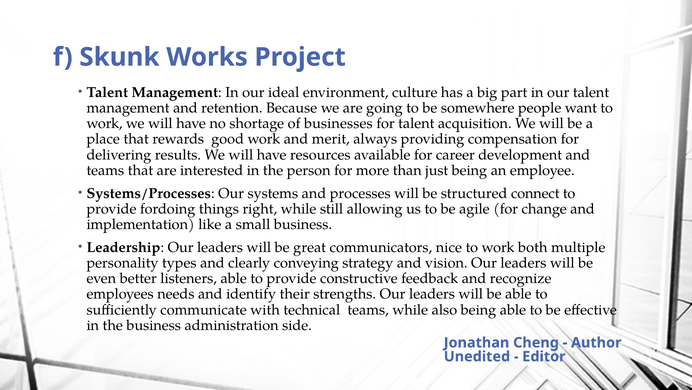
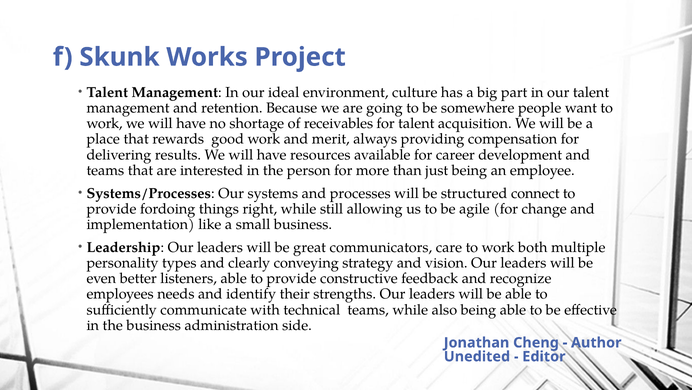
businesses: businesses -> receivables (339, 123)
nice: nice -> care (449, 247)
